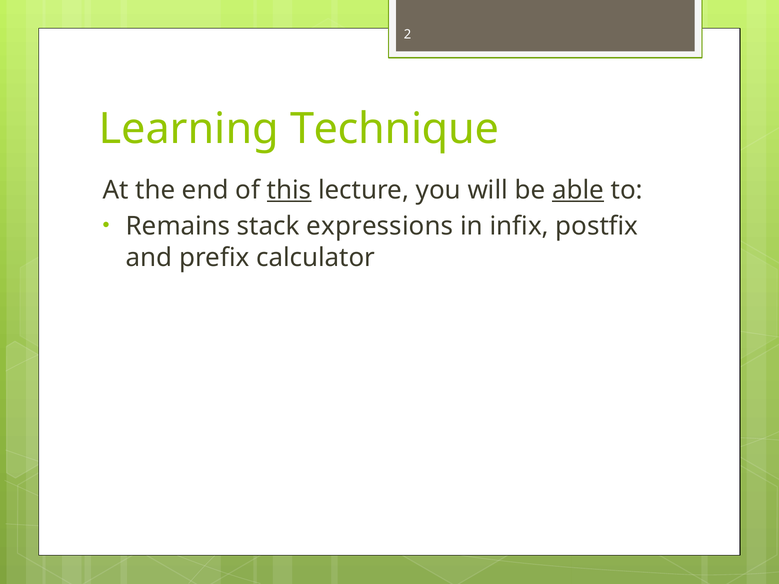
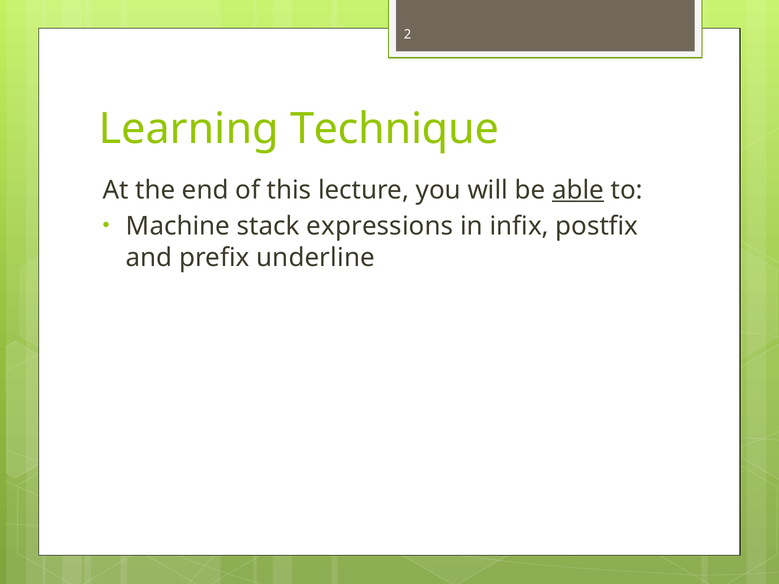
this underline: present -> none (289, 190)
Remains: Remains -> Machine (178, 226)
calculator: calculator -> underline (316, 258)
